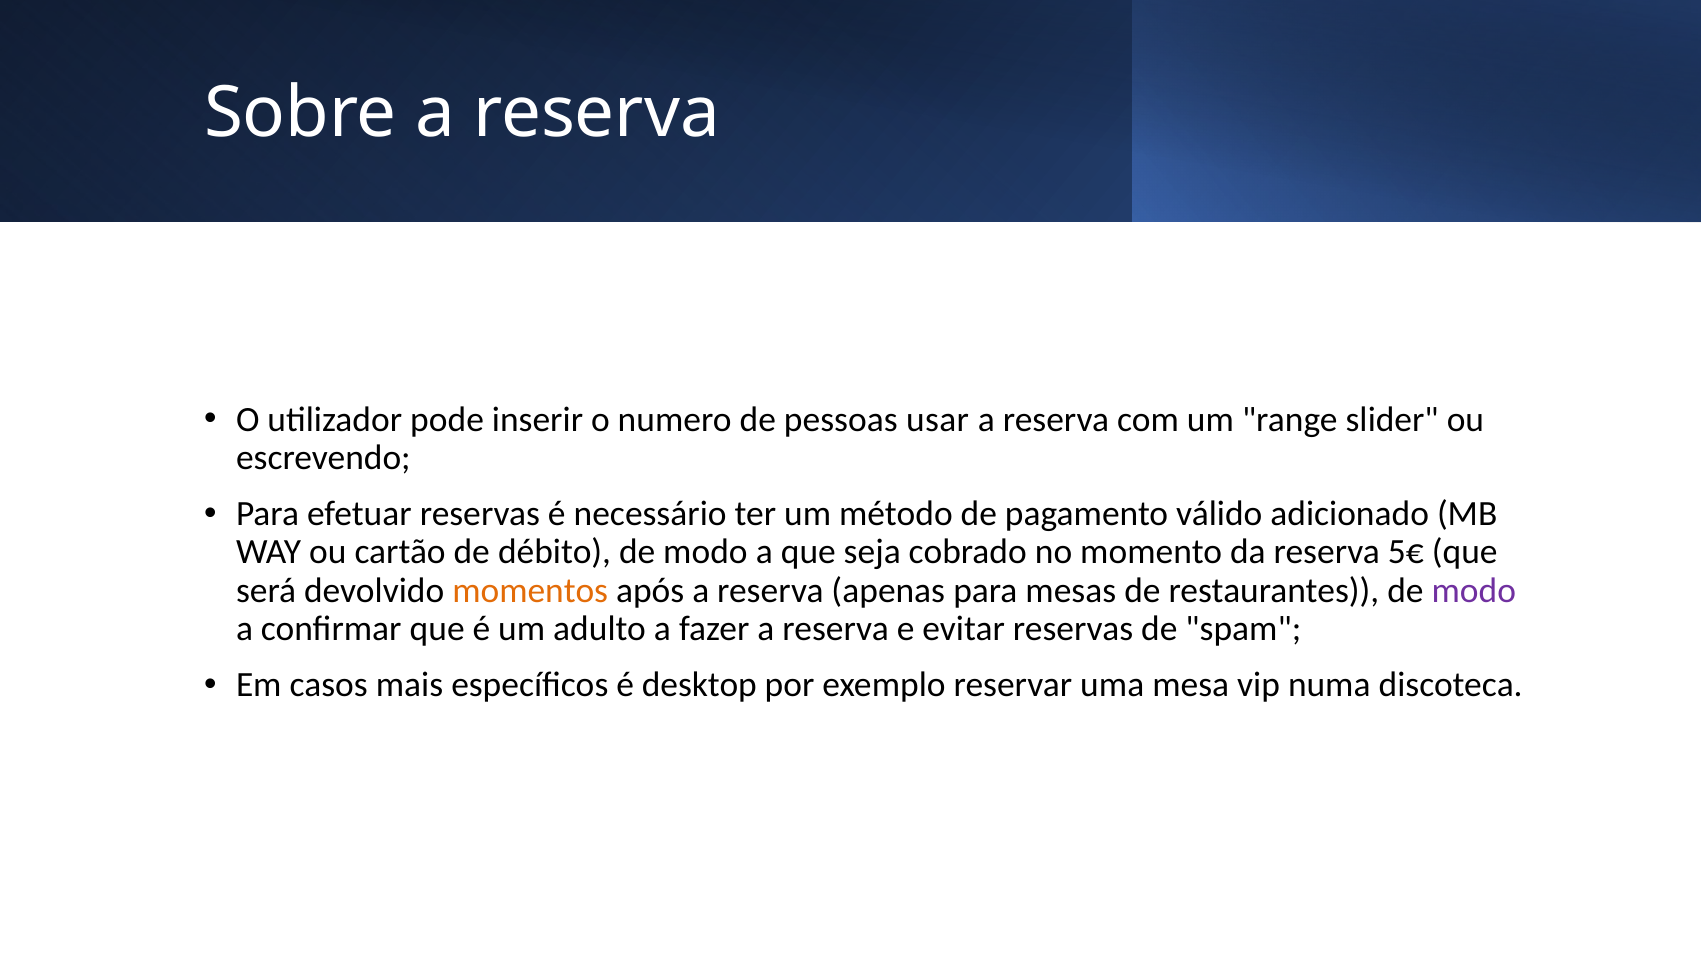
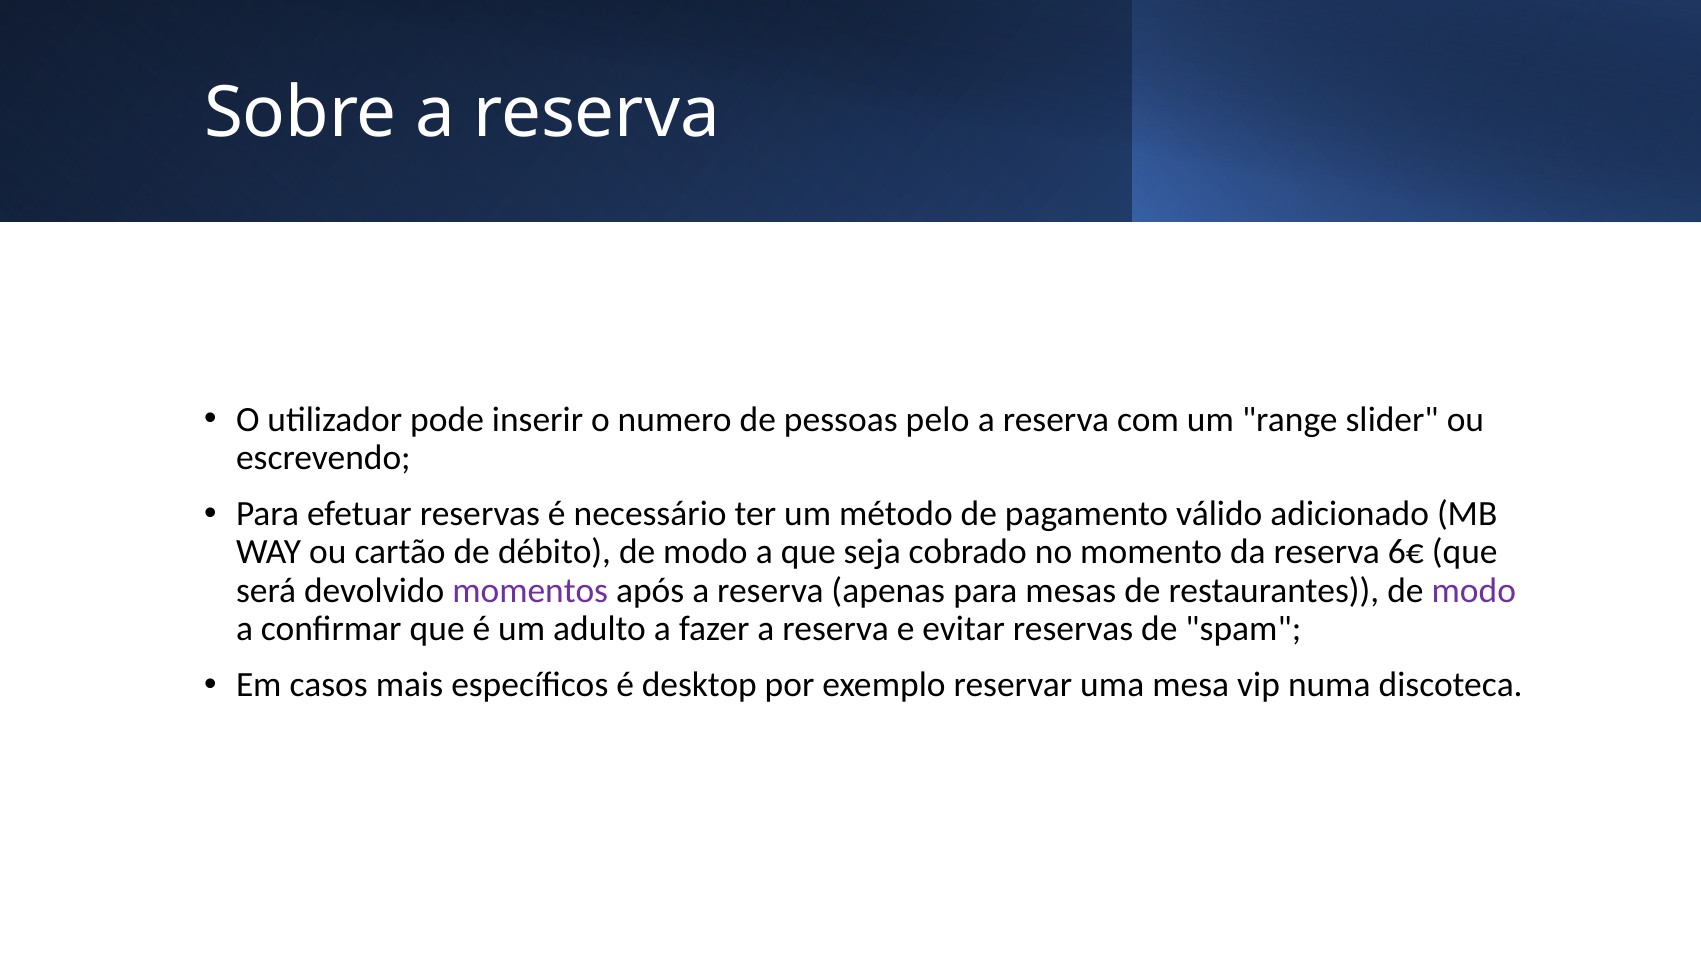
usar: usar -> pelo (938, 419)
5€: 5€ -> 6€ (1406, 552)
momentos colour: orange -> purple (530, 590)
